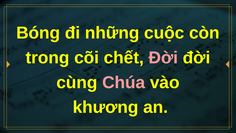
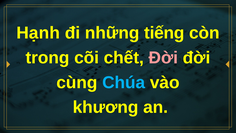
Bóng: Bóng -> Hạnh (38, 33)
cuộc: cuộc -> tiếng (164, 33)
Chúa colour: pink -> light blue (124, 82)
